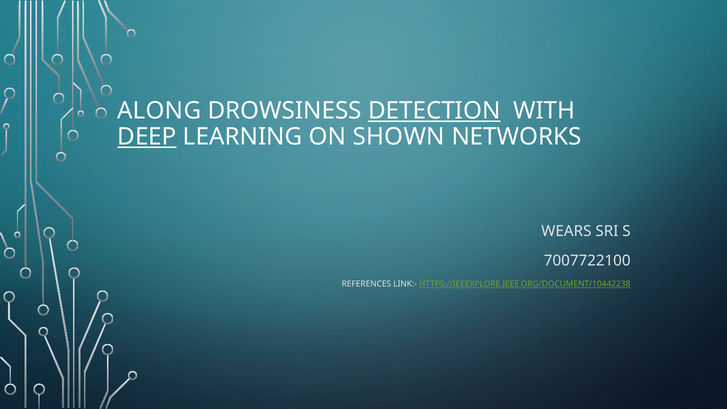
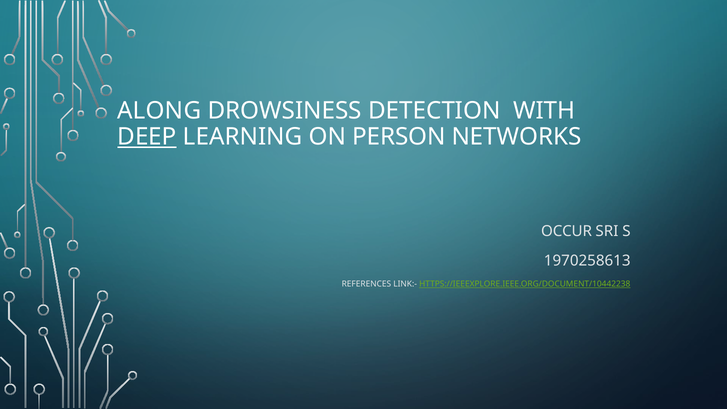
DETECTION underline: present -> none (434, 111)
SHOWN: SHOWN -> PERSON (399, 137)
WEARS: WEARS -> OCCUR (567, 231)
7007722100: 7007722100 -> 1970258613 (587, 261)
